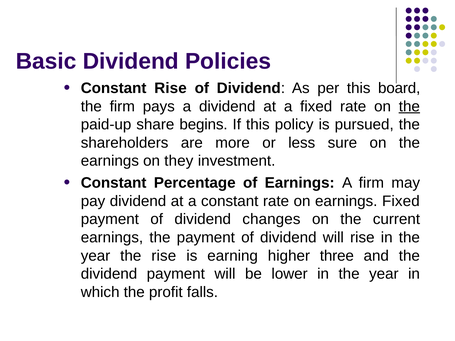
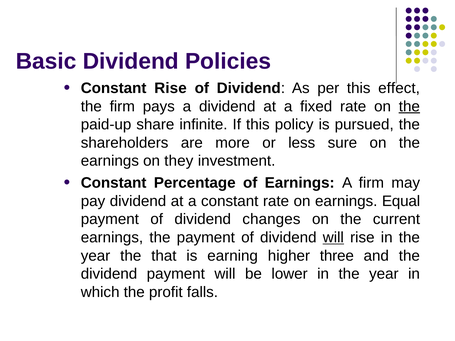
board: board -> effect (399, 88)
begins: begins -> infinite (203, 125)
earnings Fixed: Fixed -> Equal (401, 201)
will underline: none -> present (333, 238)
the rise: rise -> that (164, 256)
